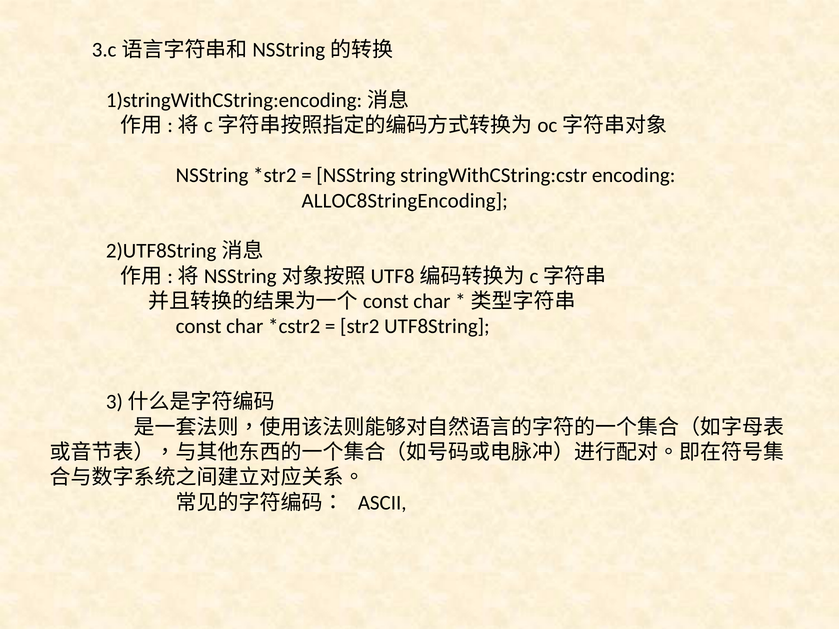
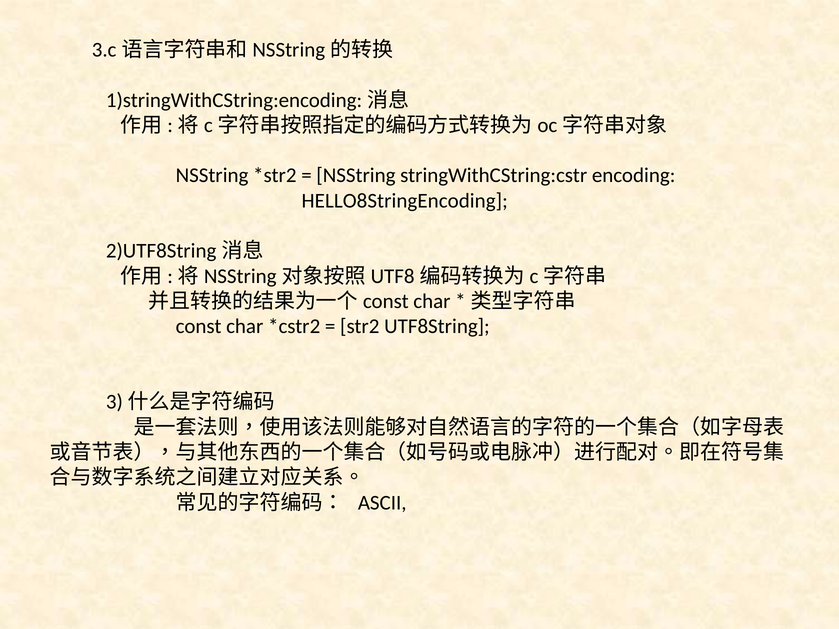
ALLOC8StringEncoding: ALLOC8StringEncoding -> HELLO8StringEncoding (405, 201)
